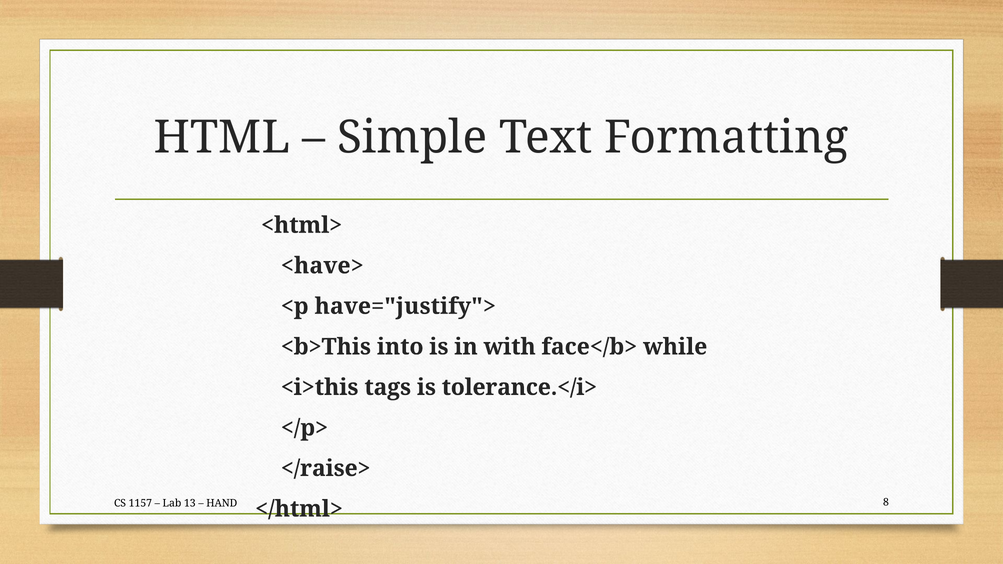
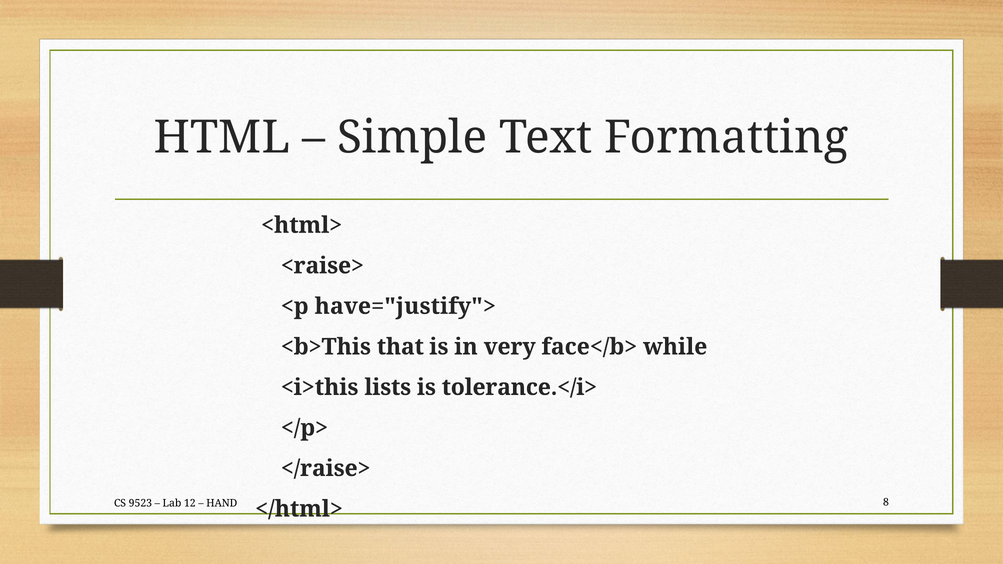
<have>: <have> -> <raise> (322, 266)
into: into -> that (400, 347)
with: with -> very (510, 347)
tags: tags -> lists (388, 387)
1157: 1157 -> 9523 (140, 503)
13: 13 -> 12 (190, 503)
